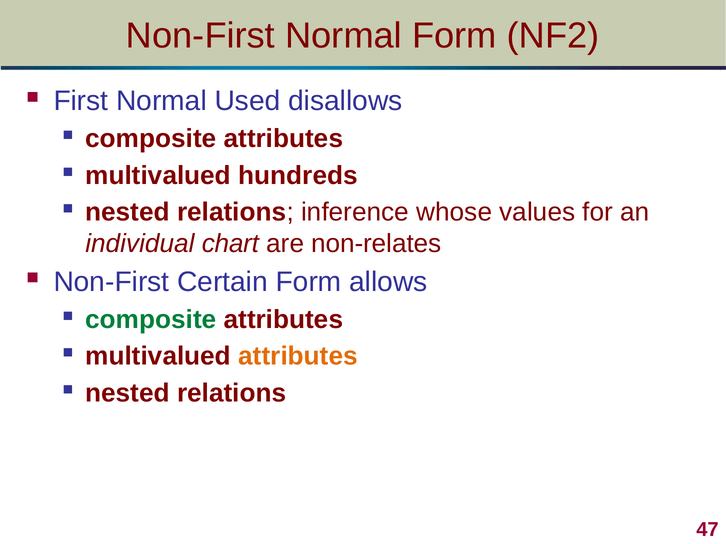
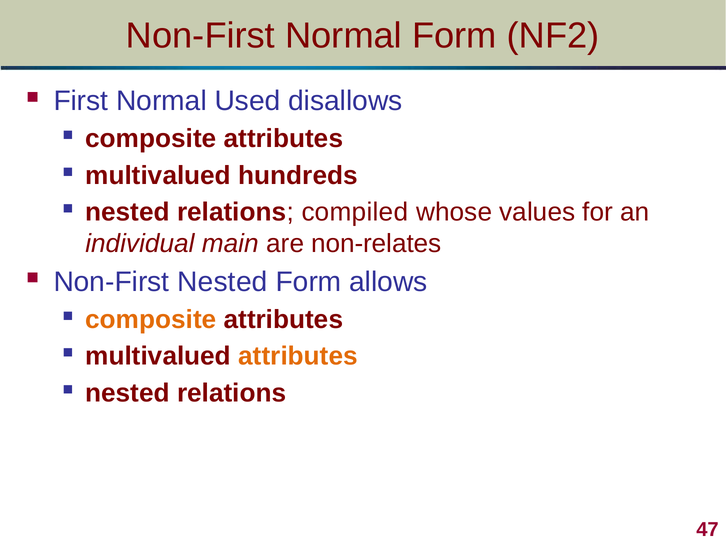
inference: inference -> compiled (355, 212)
chart: chart -> main (230, 244)
Non-First Certain: Certain -> Nested (222, 282)
composite colour: green -> orange (151, 320)
